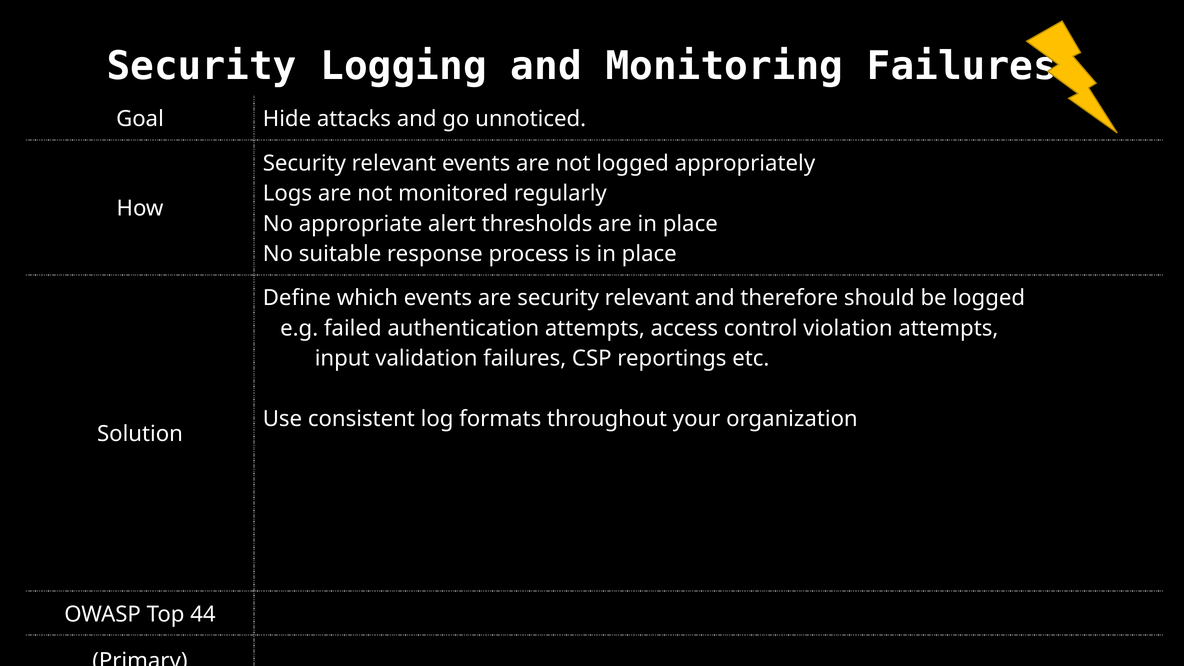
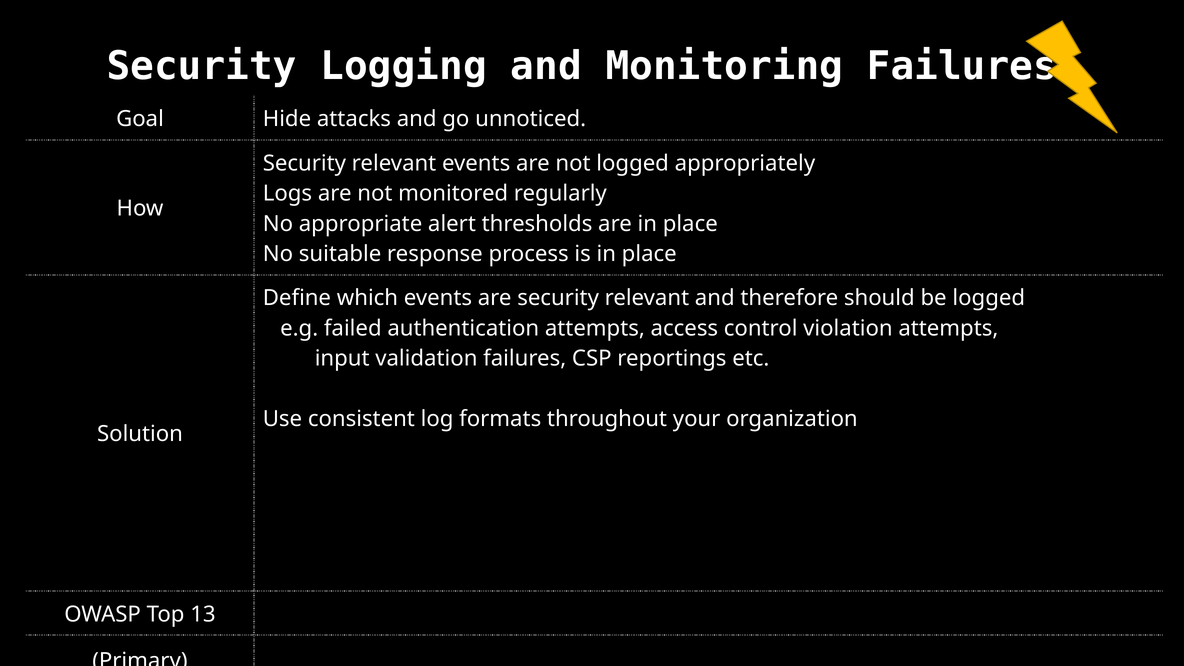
44: 44 -> 13 (203, 614)
